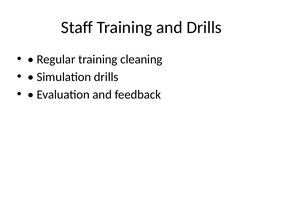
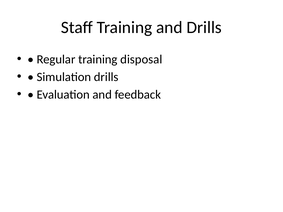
cleaning: cleaning -> disposal (141, 59)
